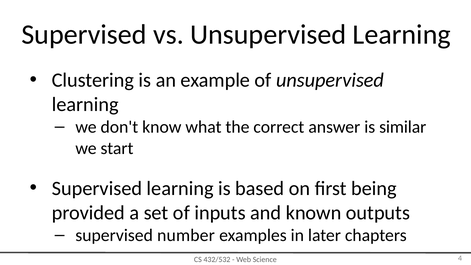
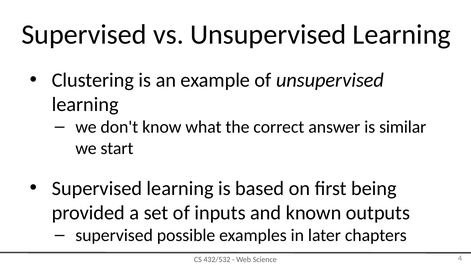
number: number -> possible (186, 235)
